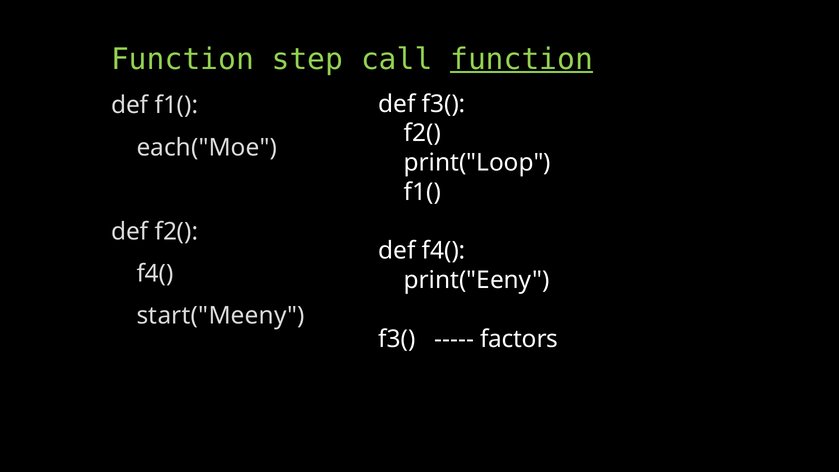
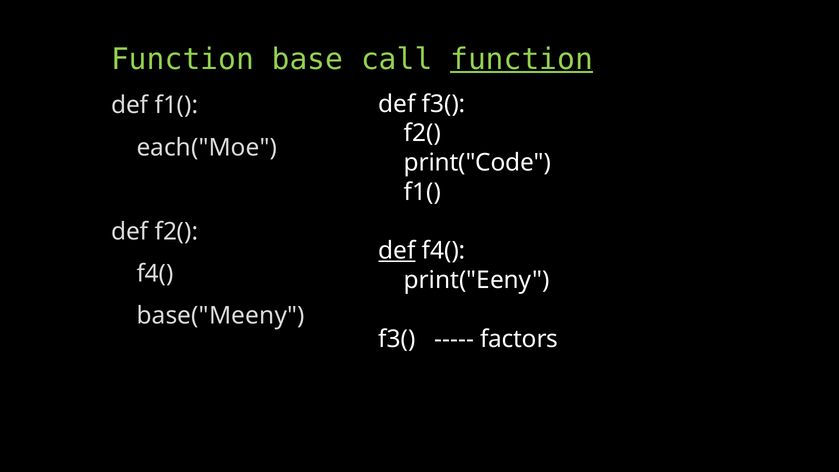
step: step -> base (307, 59)
print("Loop: print("Loop -> print("Code (477, 163)
def underline: none -> present (397, 251)
start("Meeny: start("Meeny -> base("Meeny (221, 316)
